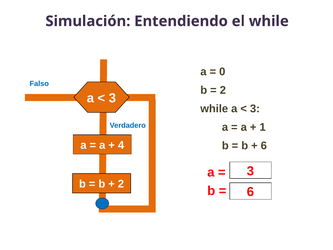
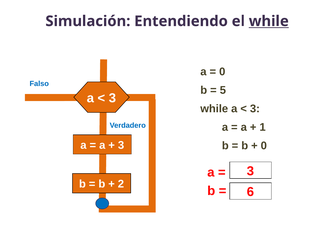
while underline: none -> present (269, 21)
2: 2 -> 5 (223, 90)
4: 4 -> 3 (121, 145)
6: 6 -> 0 (264, 146)
